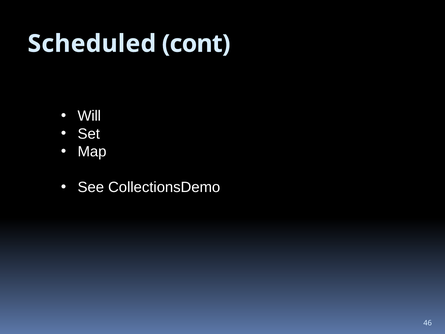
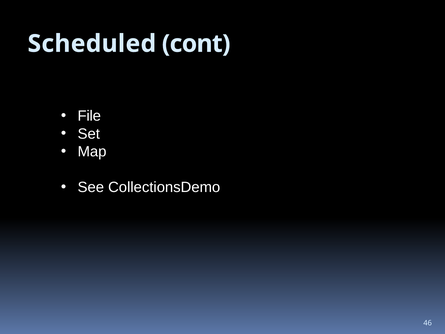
Will: Will -> File (89, 116)
